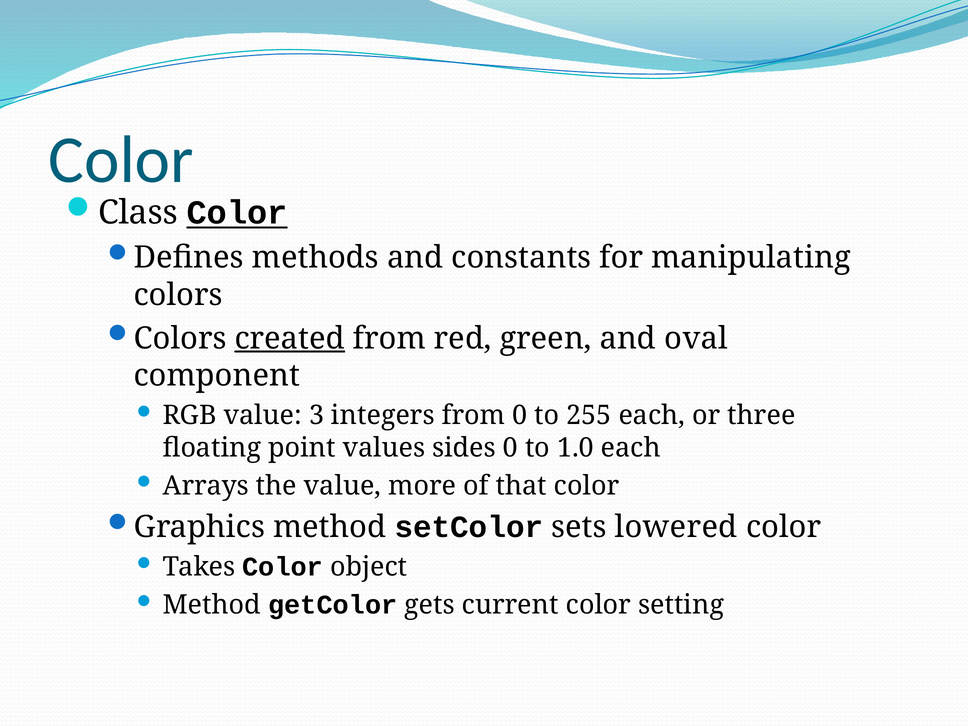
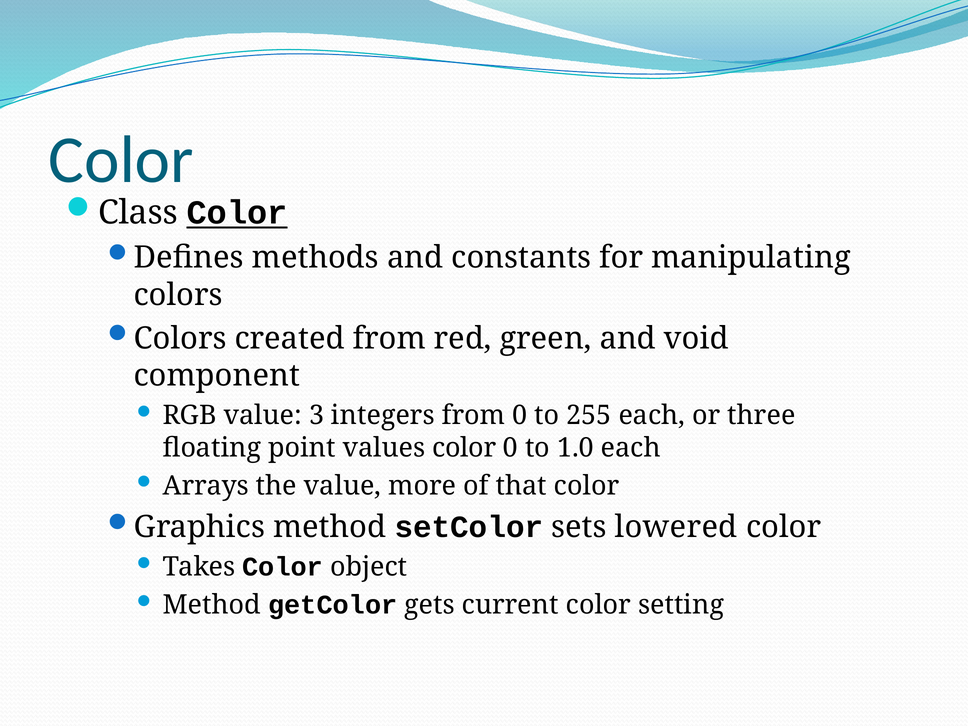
created underline: present -> none (290, 338)
oval: oval -> void (696, 338)
values sides: sides -> color (464, 448)
